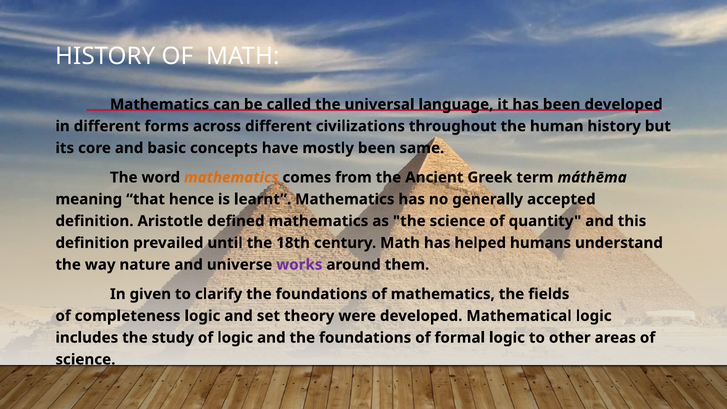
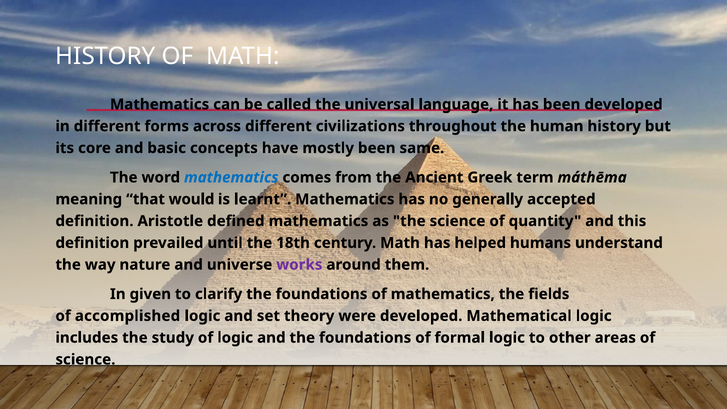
mathematics colour: orange -> blue (231, 177)
hence: hence -> would (192, 199)
completeness: completeness -> accomplished (128, 316)
